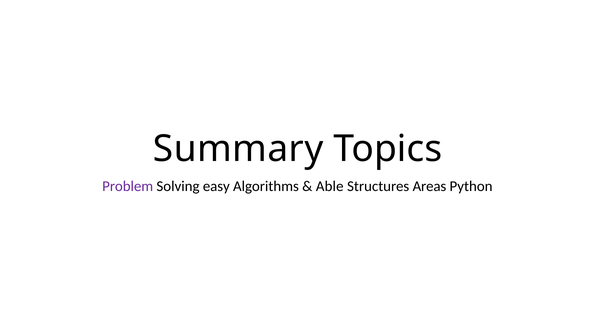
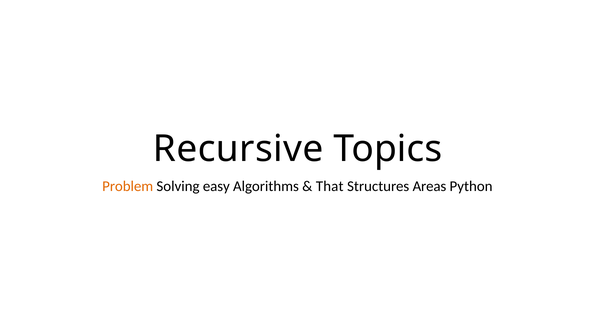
Summary: Summary -> Recursive (238, 149)
Problem colour: purple -> orange (128, 186)
Able: Able -> That (330, 186)
